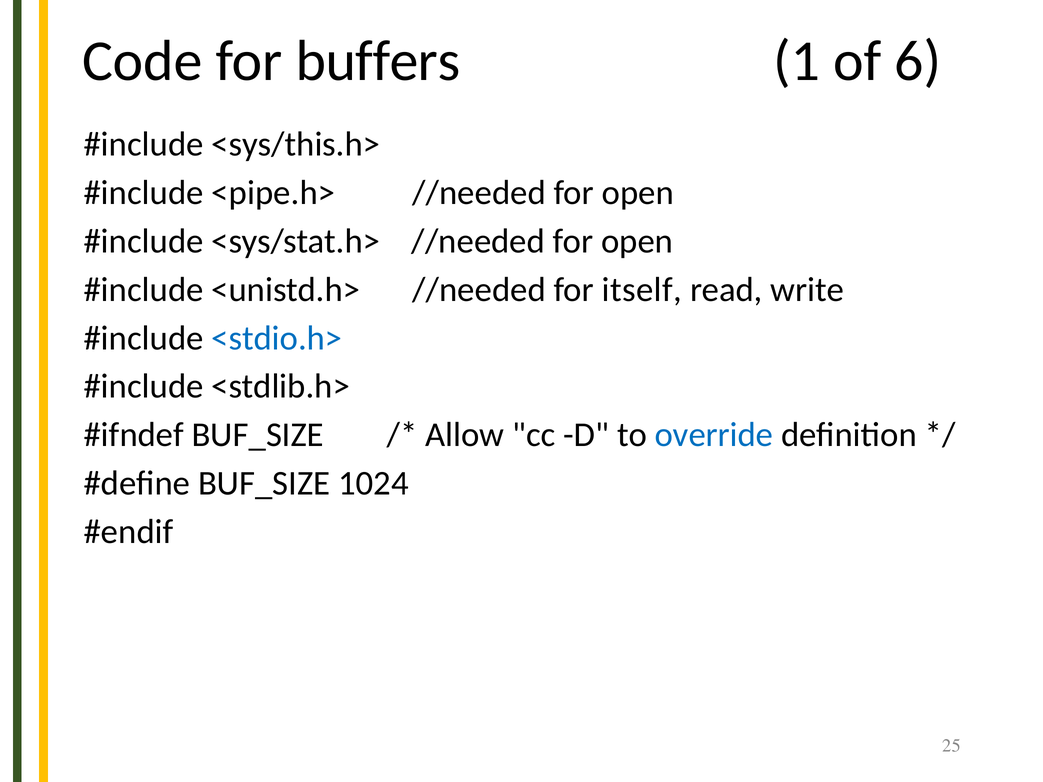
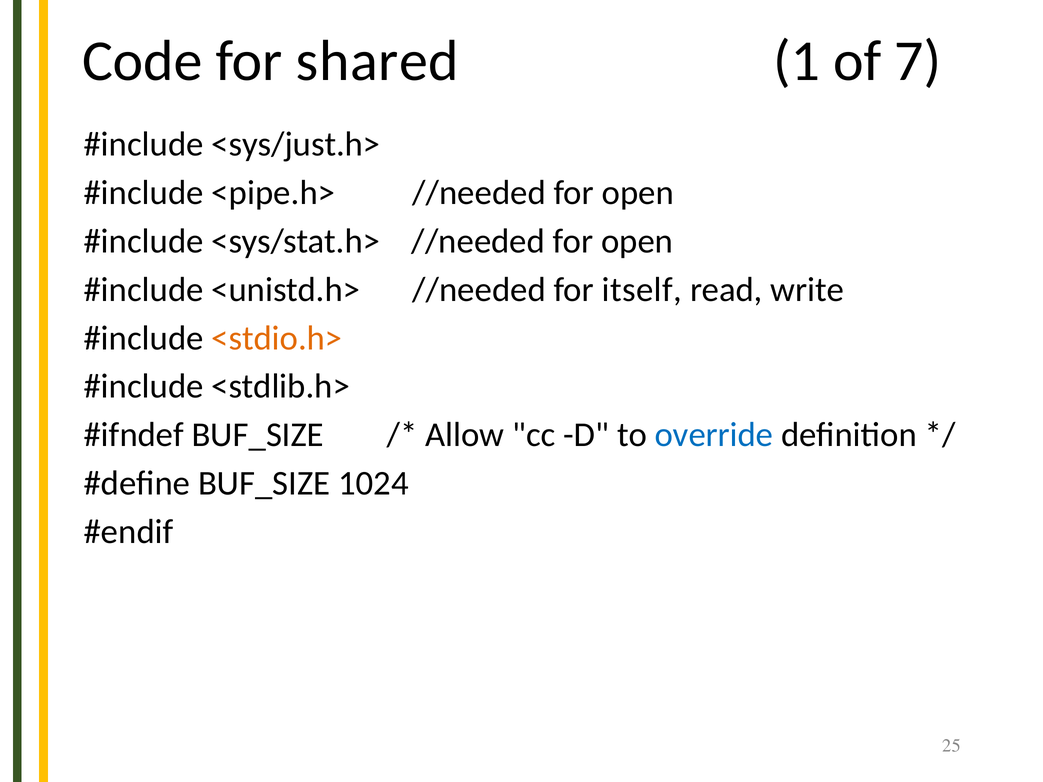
buffers: buffers -> shared (377, 61)
6: 6 -> 7 (918, 61)
<sys/this.h>: <sys/this.h> -> <sys/just.h> (296, 145)
<stdio.h> colour: blue -> orange (277, 338)
